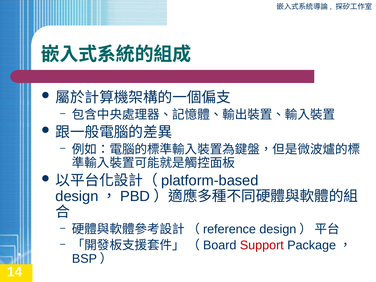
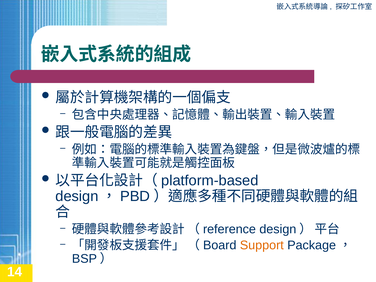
Support colour: red -> orange (262, 245)
